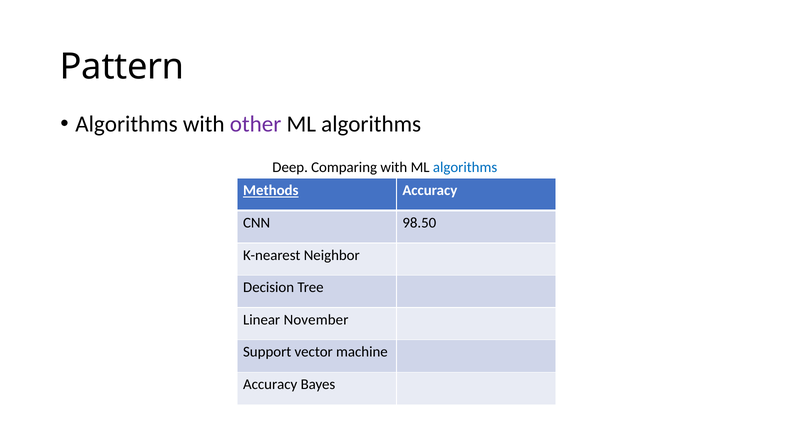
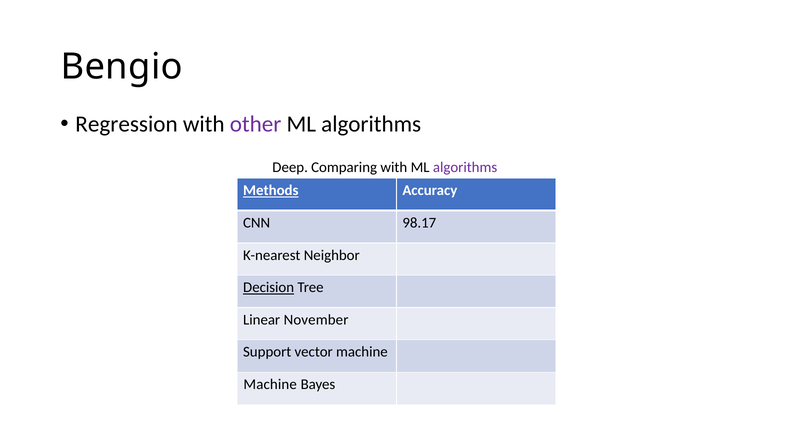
Pattern: Pattern -> Bengio (122, 67)
Algorithms: Algorithms -> Regression (127, 124)
algorithms colour: blue -> purple (465, 167)
98.50: 98.50 -> 98.17 (419, 223)
Decision underline: none -> present (269, 287)
Accuracy: Accuracy -> Machine (270, 384)
